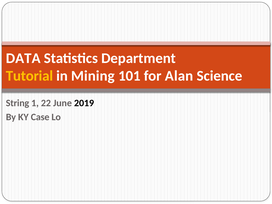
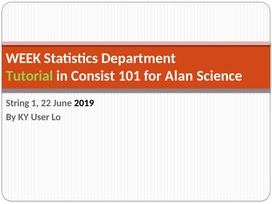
DATA: DATA -> WEEK (23, 58)
Tutorial colour: yellow -> light green (29, 76)
Mining: Mining -> Consist (93, 76)
Case: Case -> User (40, 117)
